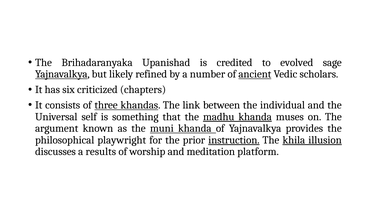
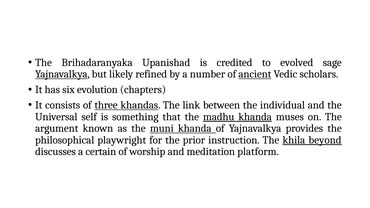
criticized: criticized -> evolution (97, 90)
instruction underline: present -> none (234, 140)
illusion: illusion -> beyond (325, 140)
results: results -> certain (101, 152)
